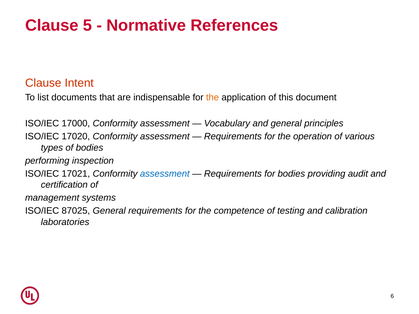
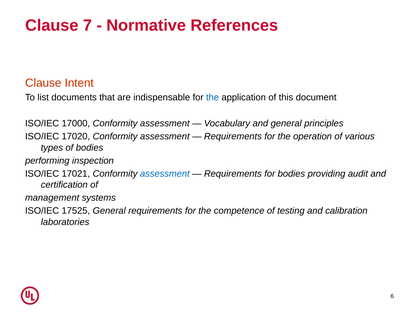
5: 5 -> 7 (87, 26)
the colour: orange -> blue (213, 97)
87025: 87025 -> 17525 (76, 211)
